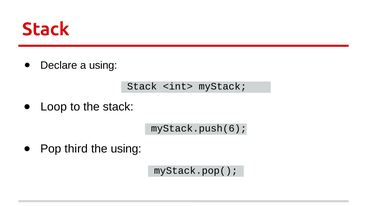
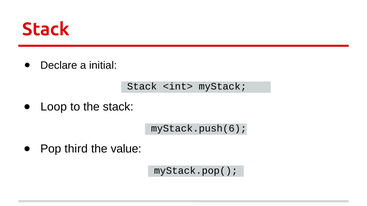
a using: using -> initial (103, 65)
the using: using -> value (126, 149)
